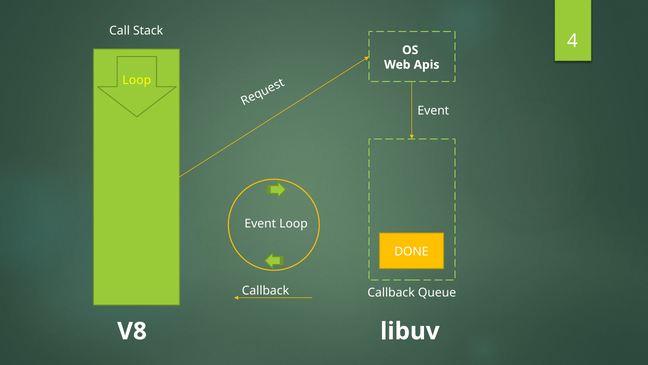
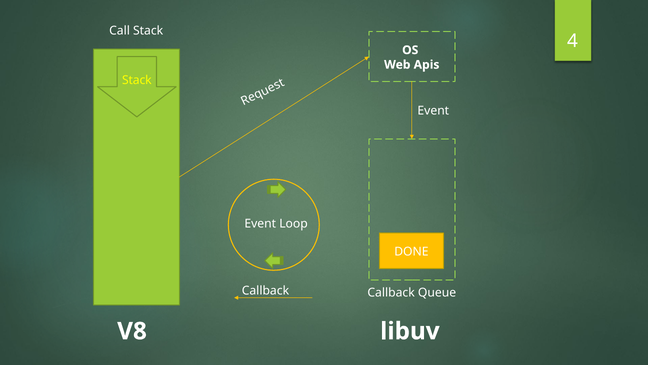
Loop: Loop -> Stack (137, 80)
